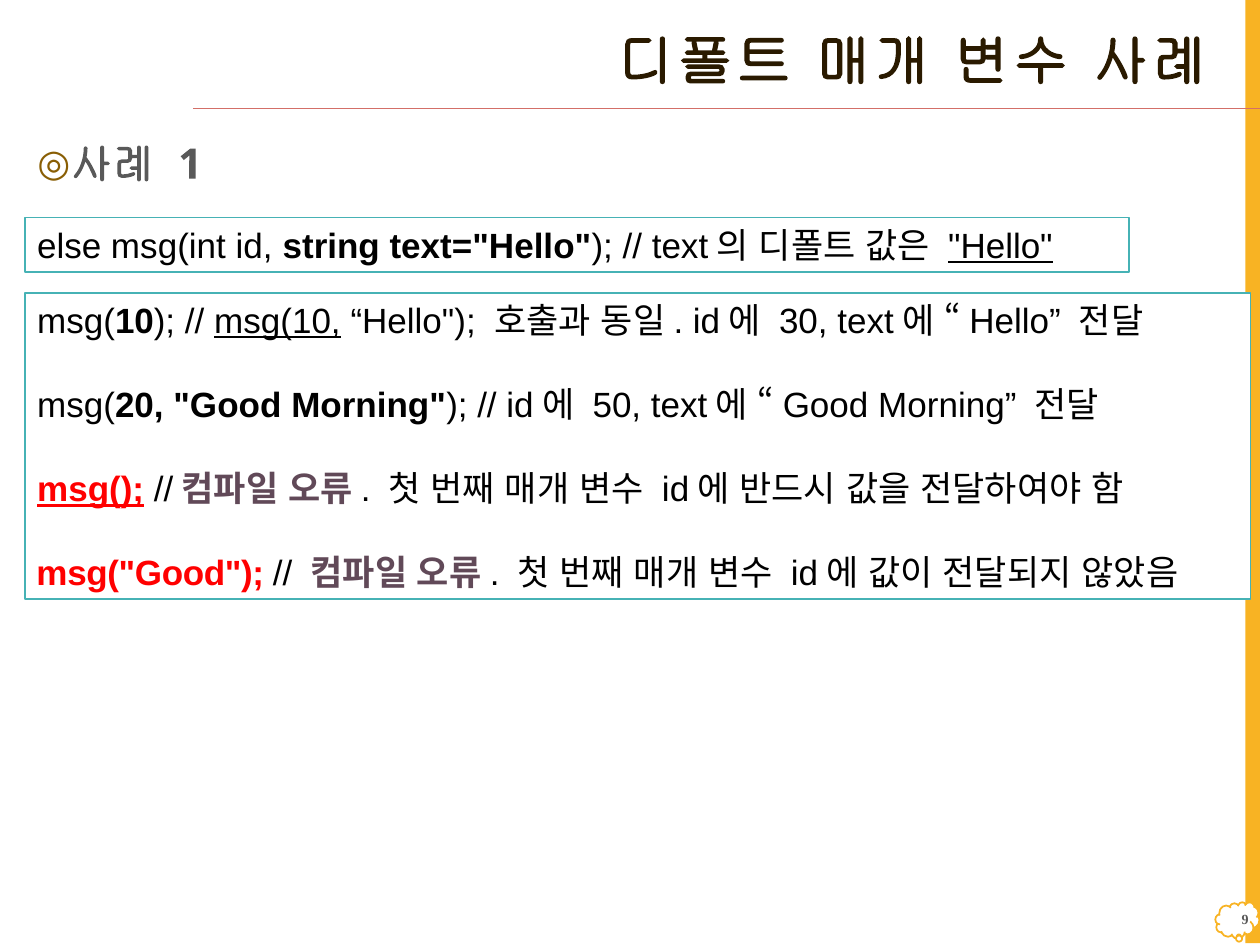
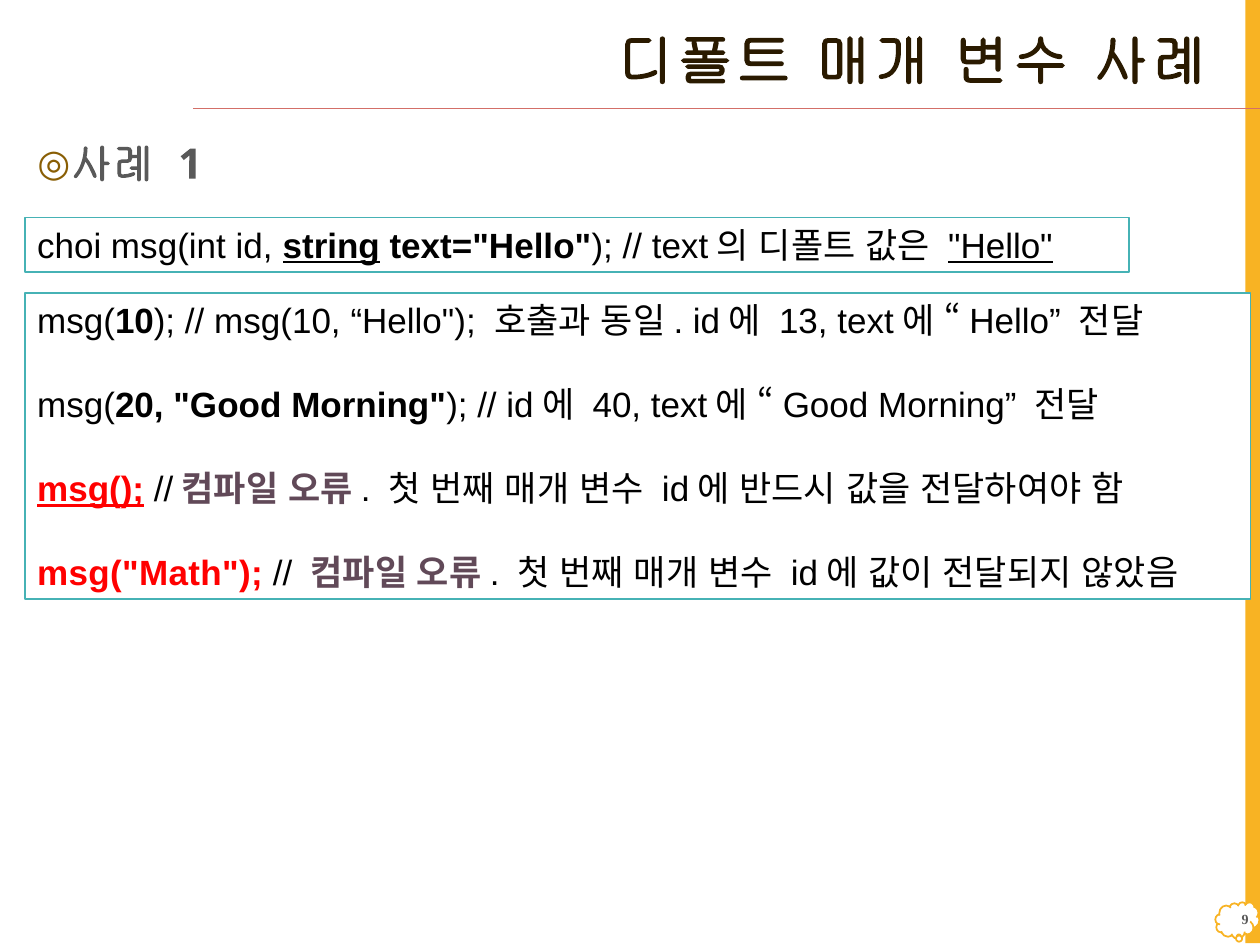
else: else -> choi (69, 247)
string underline: none -> present (331, 247)
msg(10 underline: present -> none (277, 322)
30: 30 -> 13 (803, 322)
50: 50 -> 40 (617, 406)
msg("Good: msg("Good -> msg("Math (150, 574)
